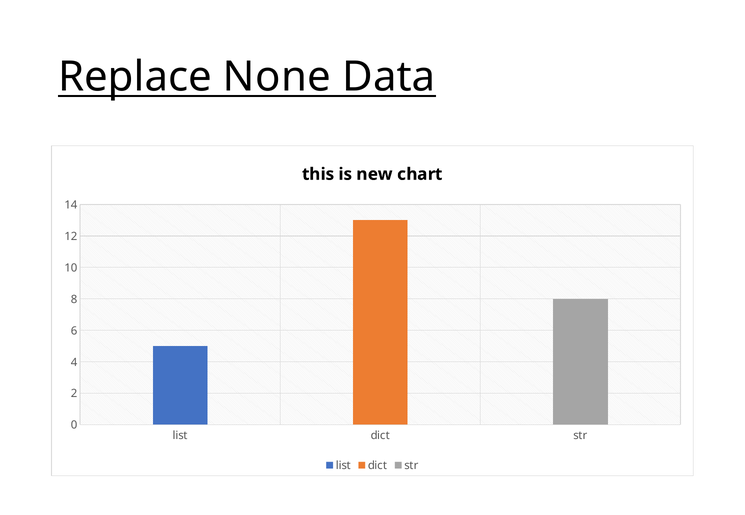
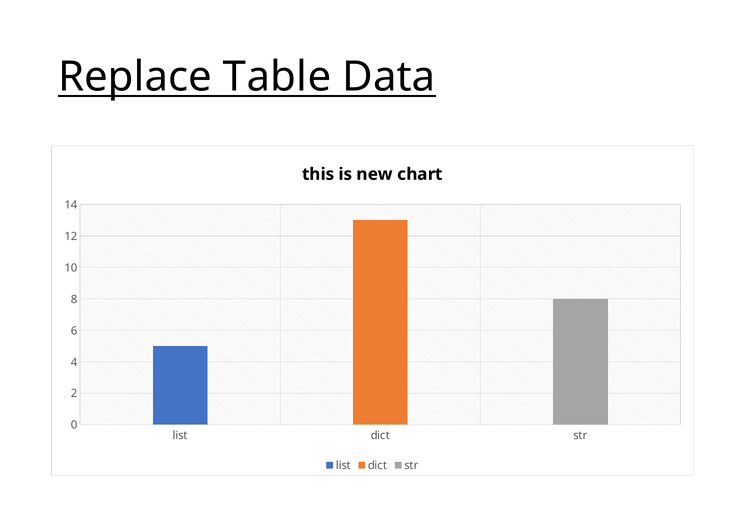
None: None -> Table (277, 77)
